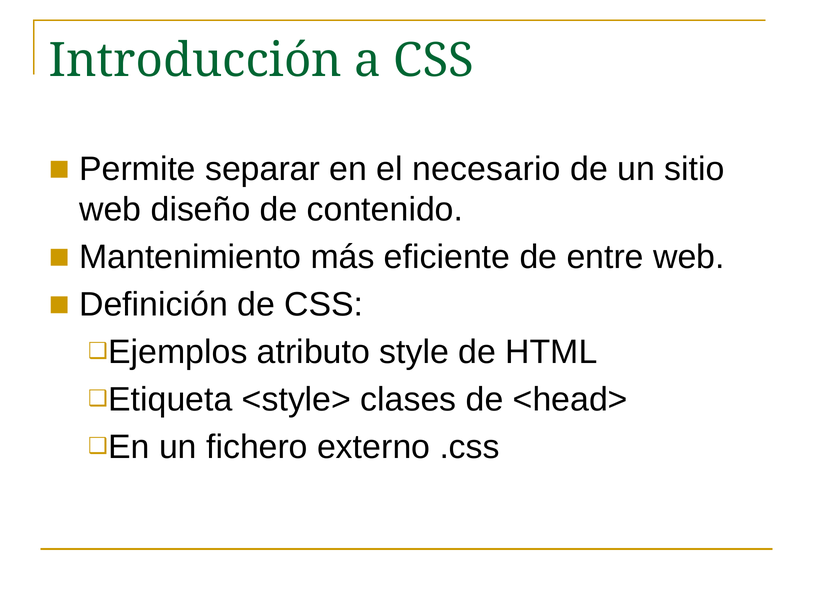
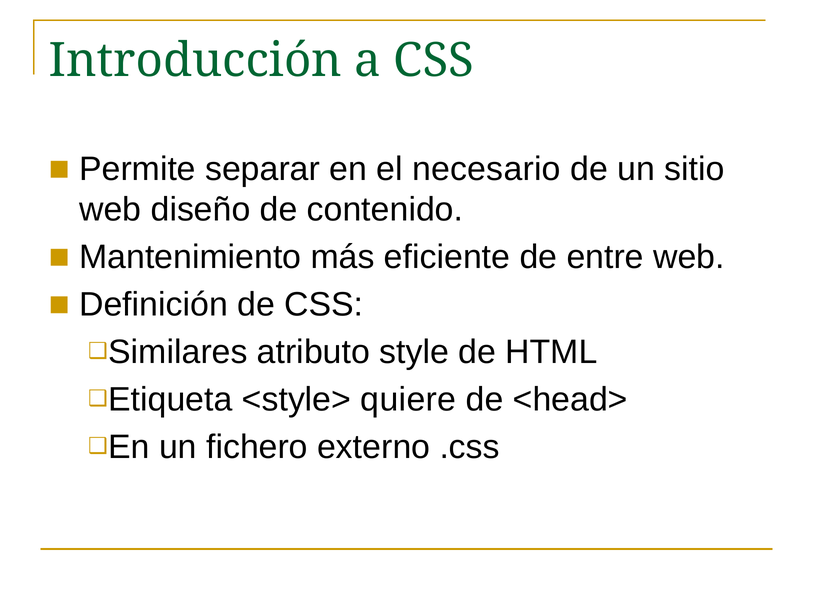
Ejemplos: Ejemplos -> Similares (178, 352)
clases: clases -> quiere (408, 399)
